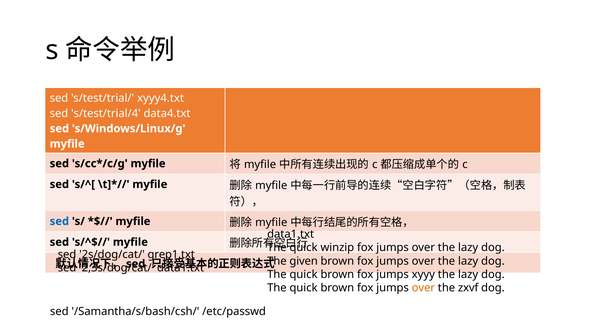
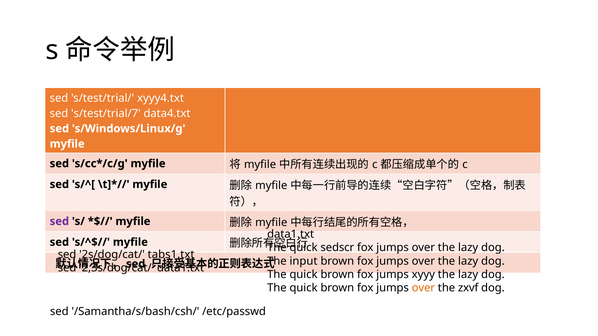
s/test/trial/4: s/test/trial/4 -> s/test/trial/7 (106, 113)
sed colour: blue -> purple (59, 222)
winzip: winzip -> sedscr (337, 248)
grep1.txt: grep1.txt -> tabs1.txt (171, 255)
given: given -> input (304, 261)
